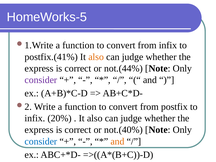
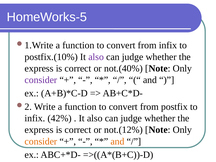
postfix.(41%: postfix.(41% -> postfix.(10% (51, 57)
also colour: orange -> purple (96, 57)
not.(44%: not.(44% -> not.(40% (123, 68)
20%: 20% -> 42% (60, 118)
not.(40%: not.(40% -> not.(12% (123, 130)
consider colour: blue -> orange (41, 141)
